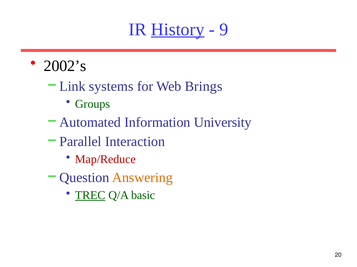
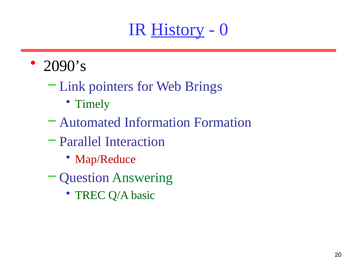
9: 9 -> 0 (224, 30)
2002’s: 2002’s -> 2090’s (65, 66)
systems: systems -> pointers (111, 86)
Groups: Groups -> Timely (92, 104)
University: University -> Formation (223, 123)
Answering colour: orange -> green (142, 178)
TREC underline: present -> none (90, 196)
